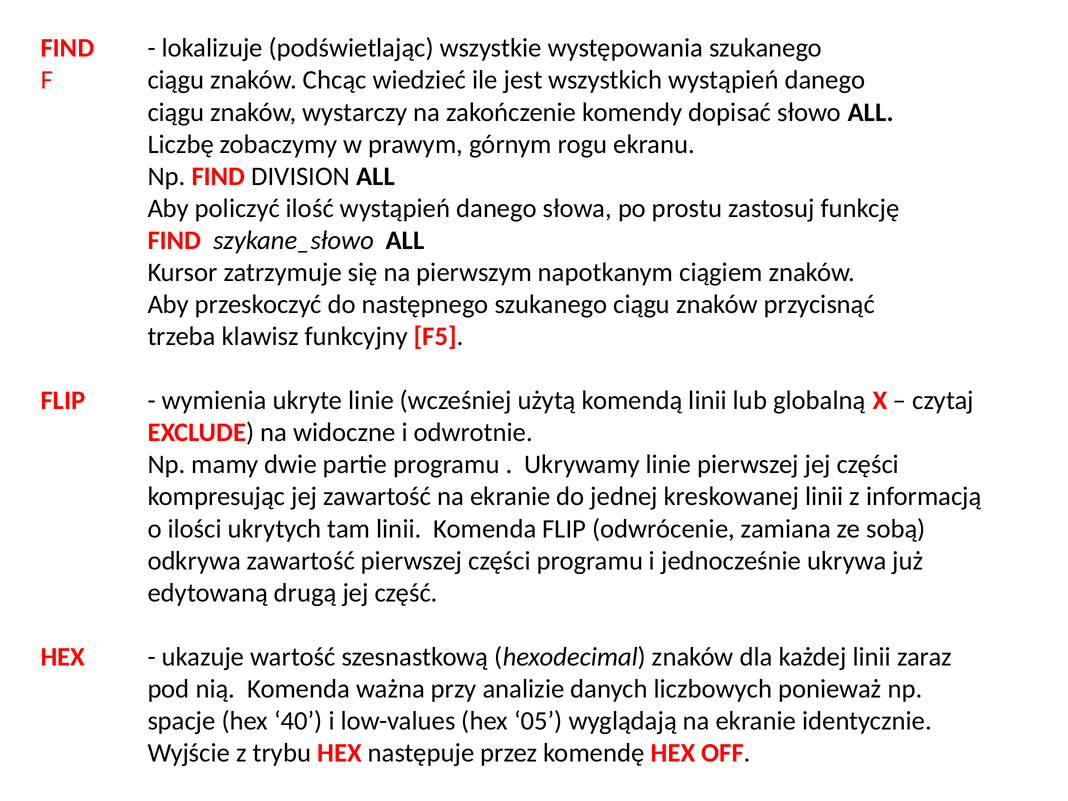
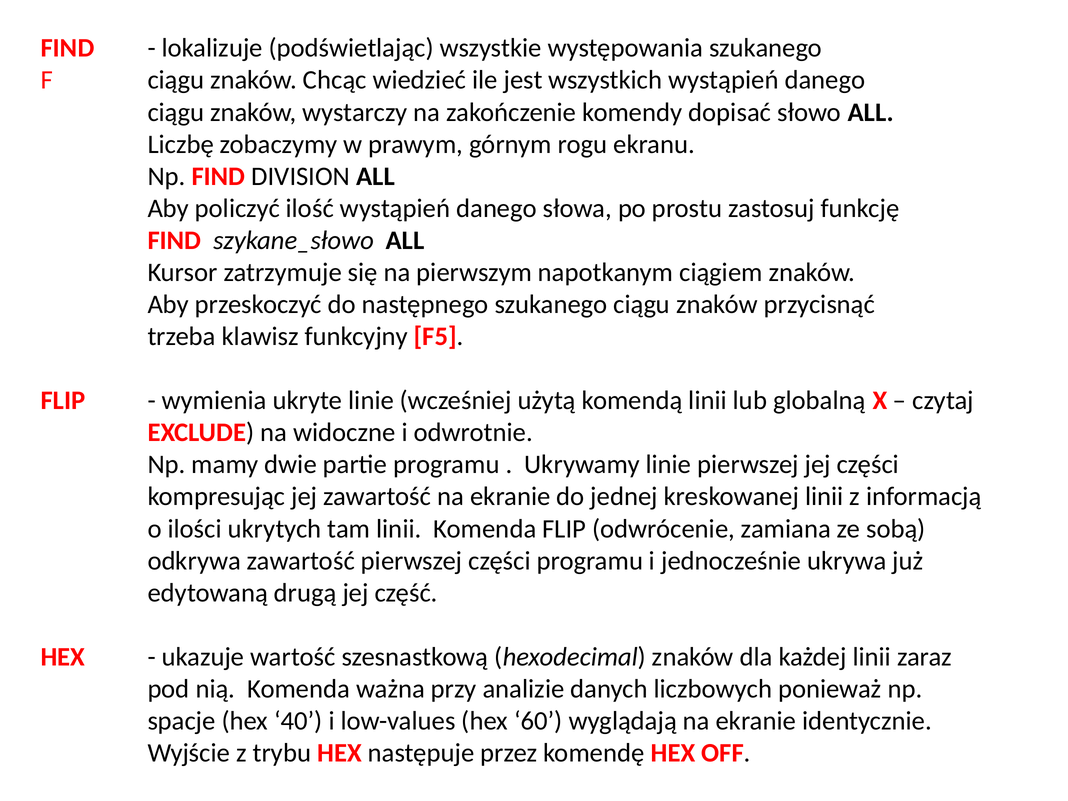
05: 05 -> 60 (538, 721)
